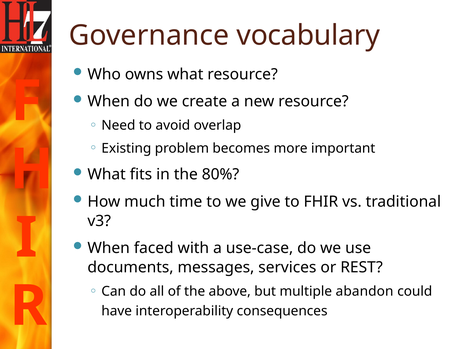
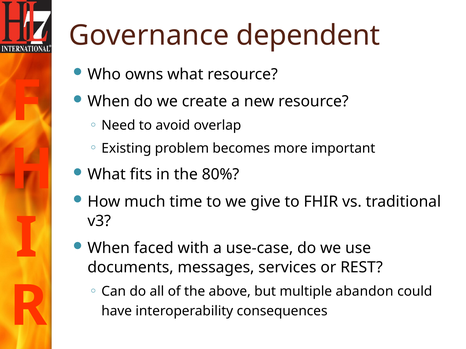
vocabulary: vocabulary -> dependent (308, 35)
